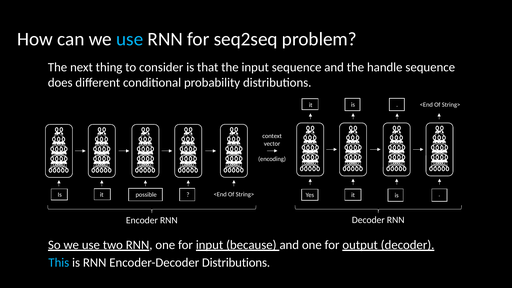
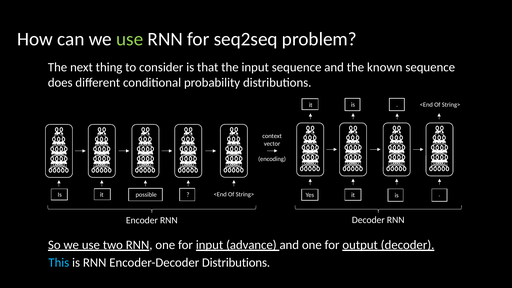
use colour: light blue -> light green (130, 39)
handle: handle -> known (385, 67)
because: because -> advance (251, 245)
